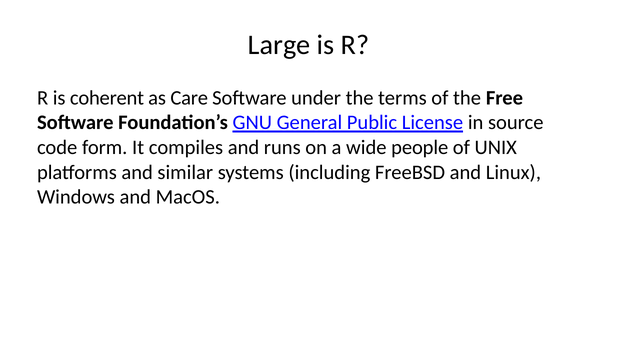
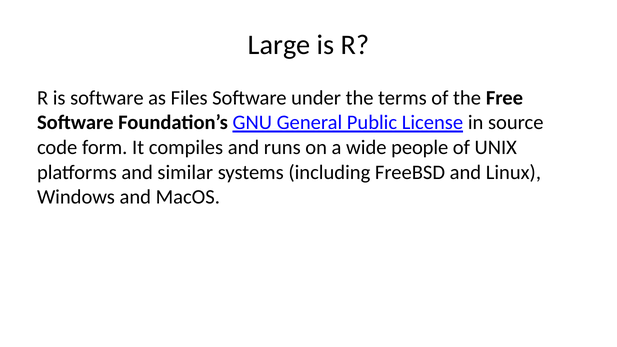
is coherent: coherent -> software (107, 98)
Care: Care -> Files (189, 98)
